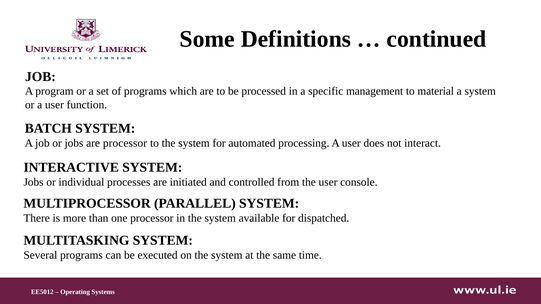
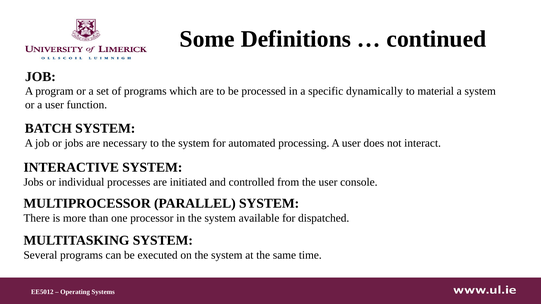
management: management -> dynamically (375, 91)
are processor: processor -> necessary (125, 143)
